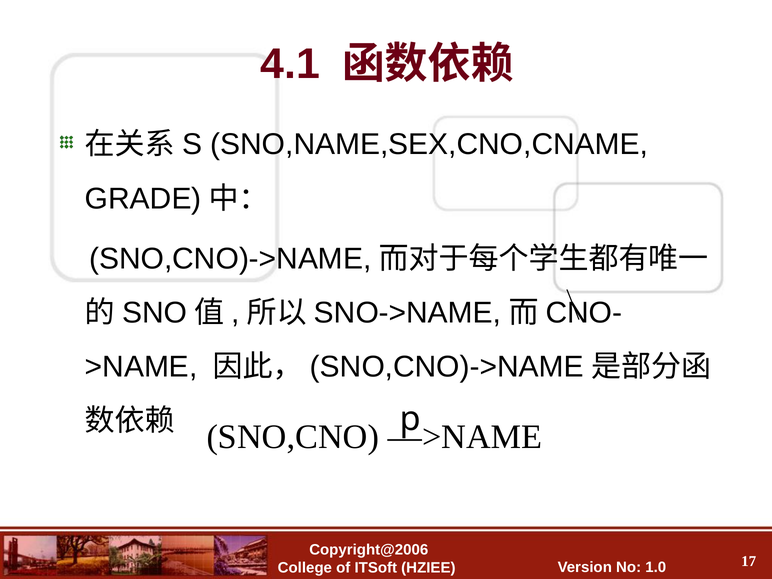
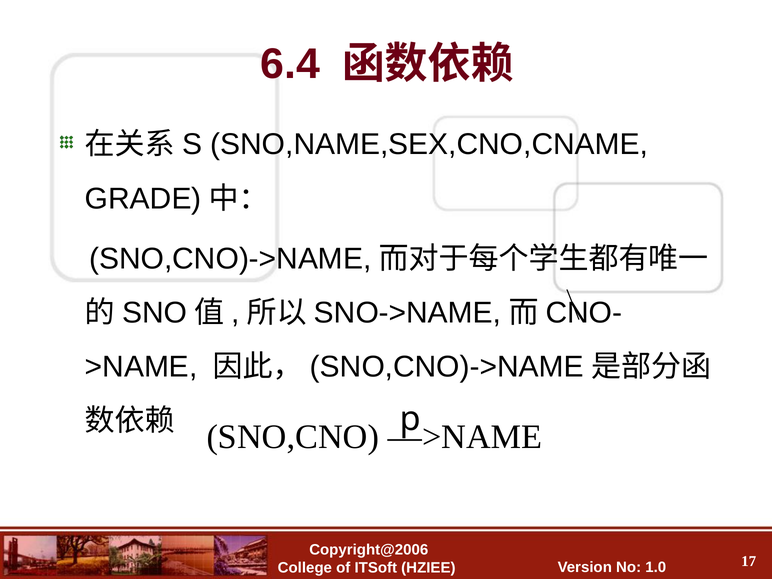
4.1: 4.1 -> 6.4 (290, 64)
